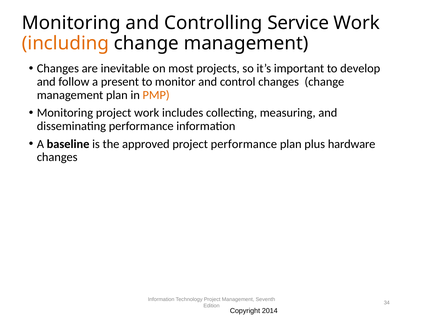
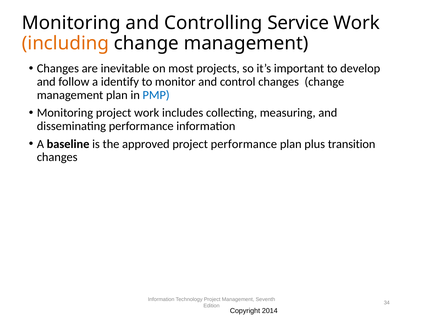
present: present -> identify (120, 82)
PMP colour: orange -> blue (156, 95)
hardware: hardware -> transition (352, 144)
